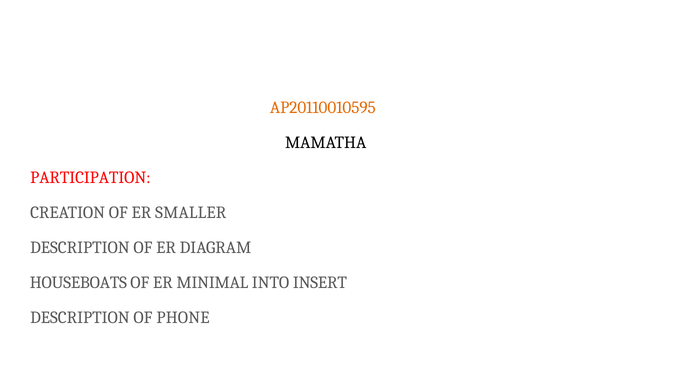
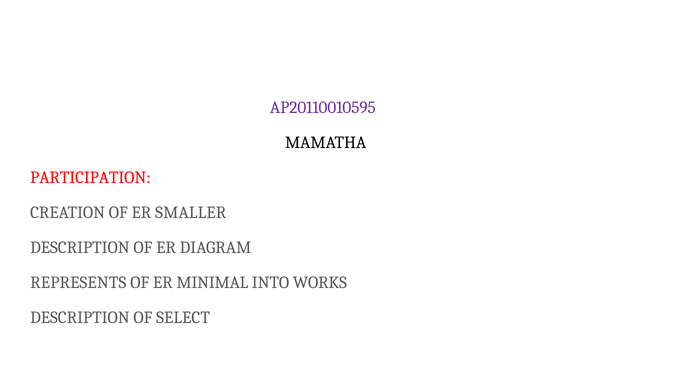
AP20110010595 colour: orange -> purple (323, 108)
HOUSEBOATS: HOUSEBOATS -> REPRESENTS (78, 283)
INSERT: INSERT -> WORKS (320, 283)
PHONE: PHONE -> SELECT (183, 318)
